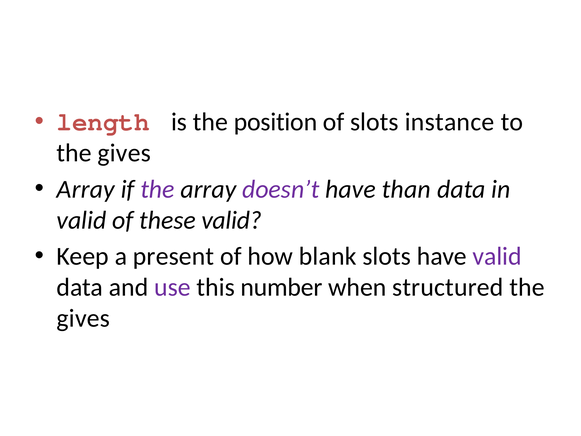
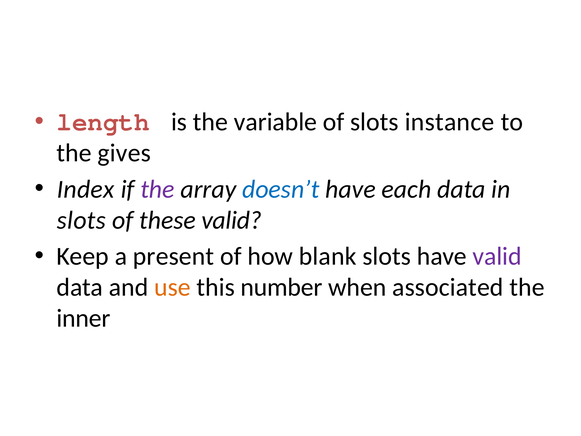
position: position -> variable (275, 122)
Array: Array -> Index (86, 189)
doesn’t colour: purple -> blue (281, 189)
than: than -> each (406, 189)
valid: valid -> slots (81, 220)
use colour: purple -> orange (172, 287)
structured: structured -> associated (448, 287)
gives: gives -> inner (84, 318)
